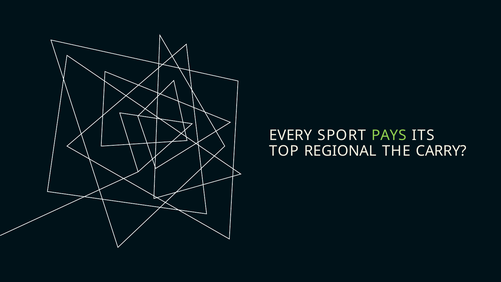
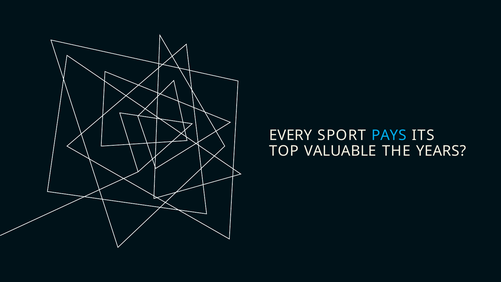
PAYS colour: light green -> light blue (389, 135)
REGIONAL: REGIONAL -> VALUABLE (340, 151)
CARRY: CARRY -> YEARS (441, 151)
